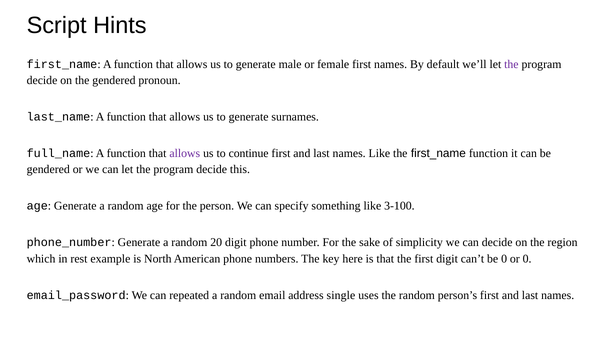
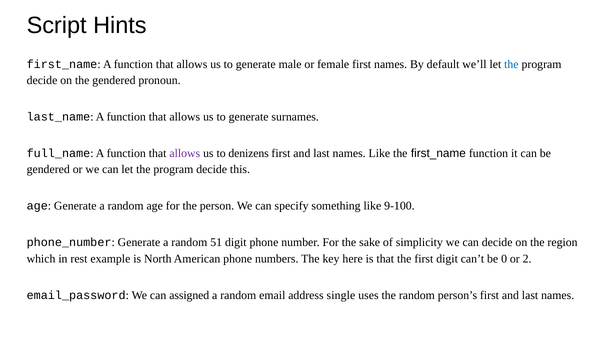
the colour: purple -> blue (511, 64)
continue: continue -> denizens (249, 153)
3-100: 3-100 -> 9-100 (399, 206)
20: 20 -> 51 (216, 242)
or 0: 0 -> 2 (527, 258)
repeated: repeated -> assigned (189, 295)
